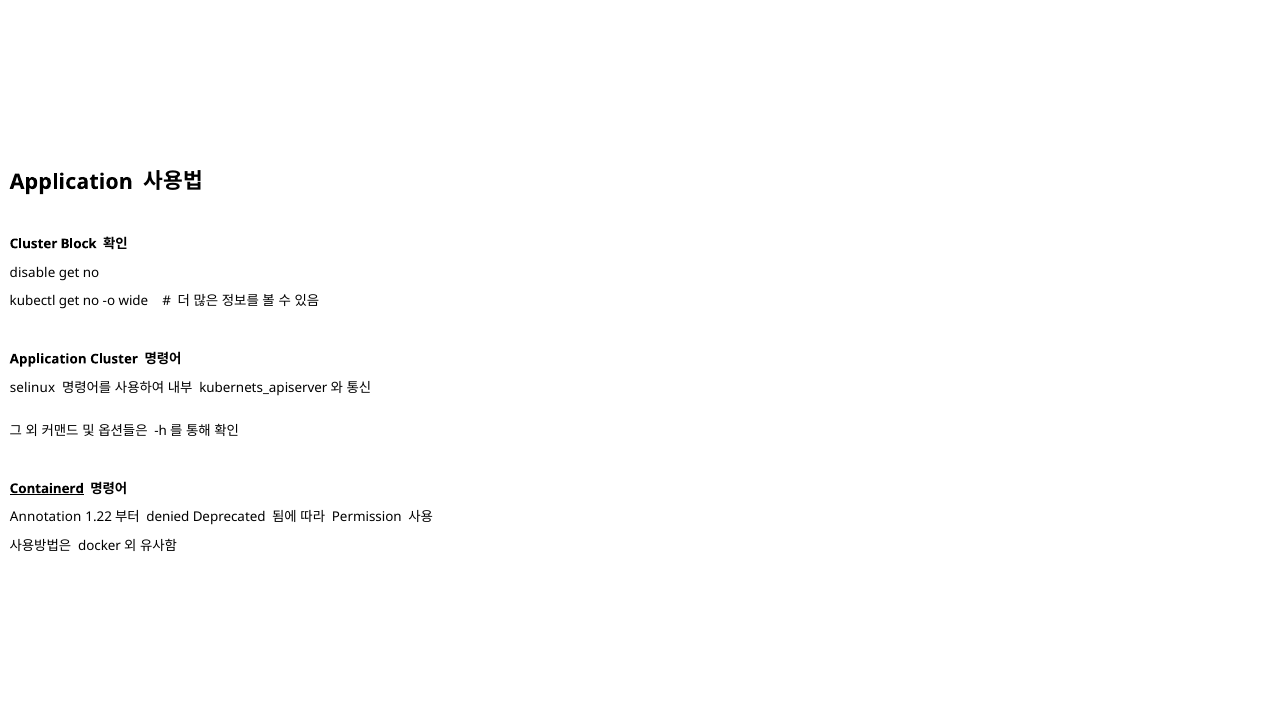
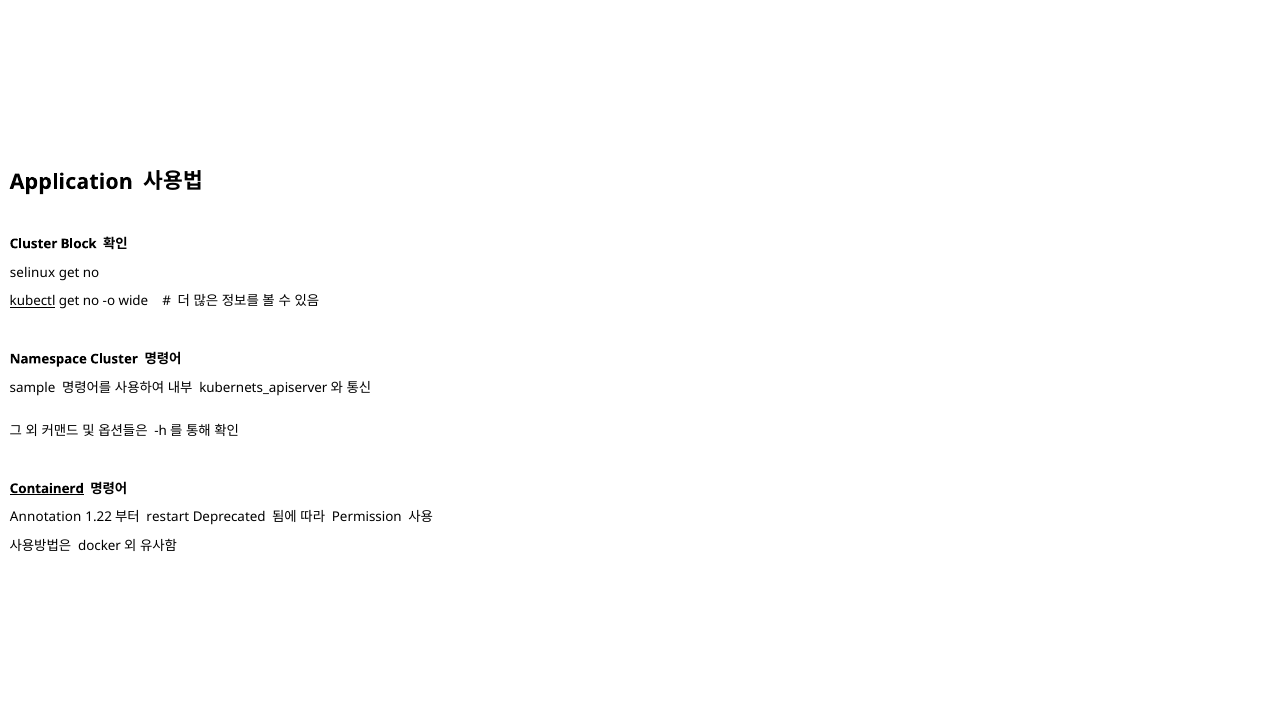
disable: disable -> selinux (32, 273)
kubectl underline: none -> present (33, 302)
Application: Application -> Namespace (48, 359)
selinux: selinux -> sample (33, 388)
denied: denied -> restart (168, 518)
